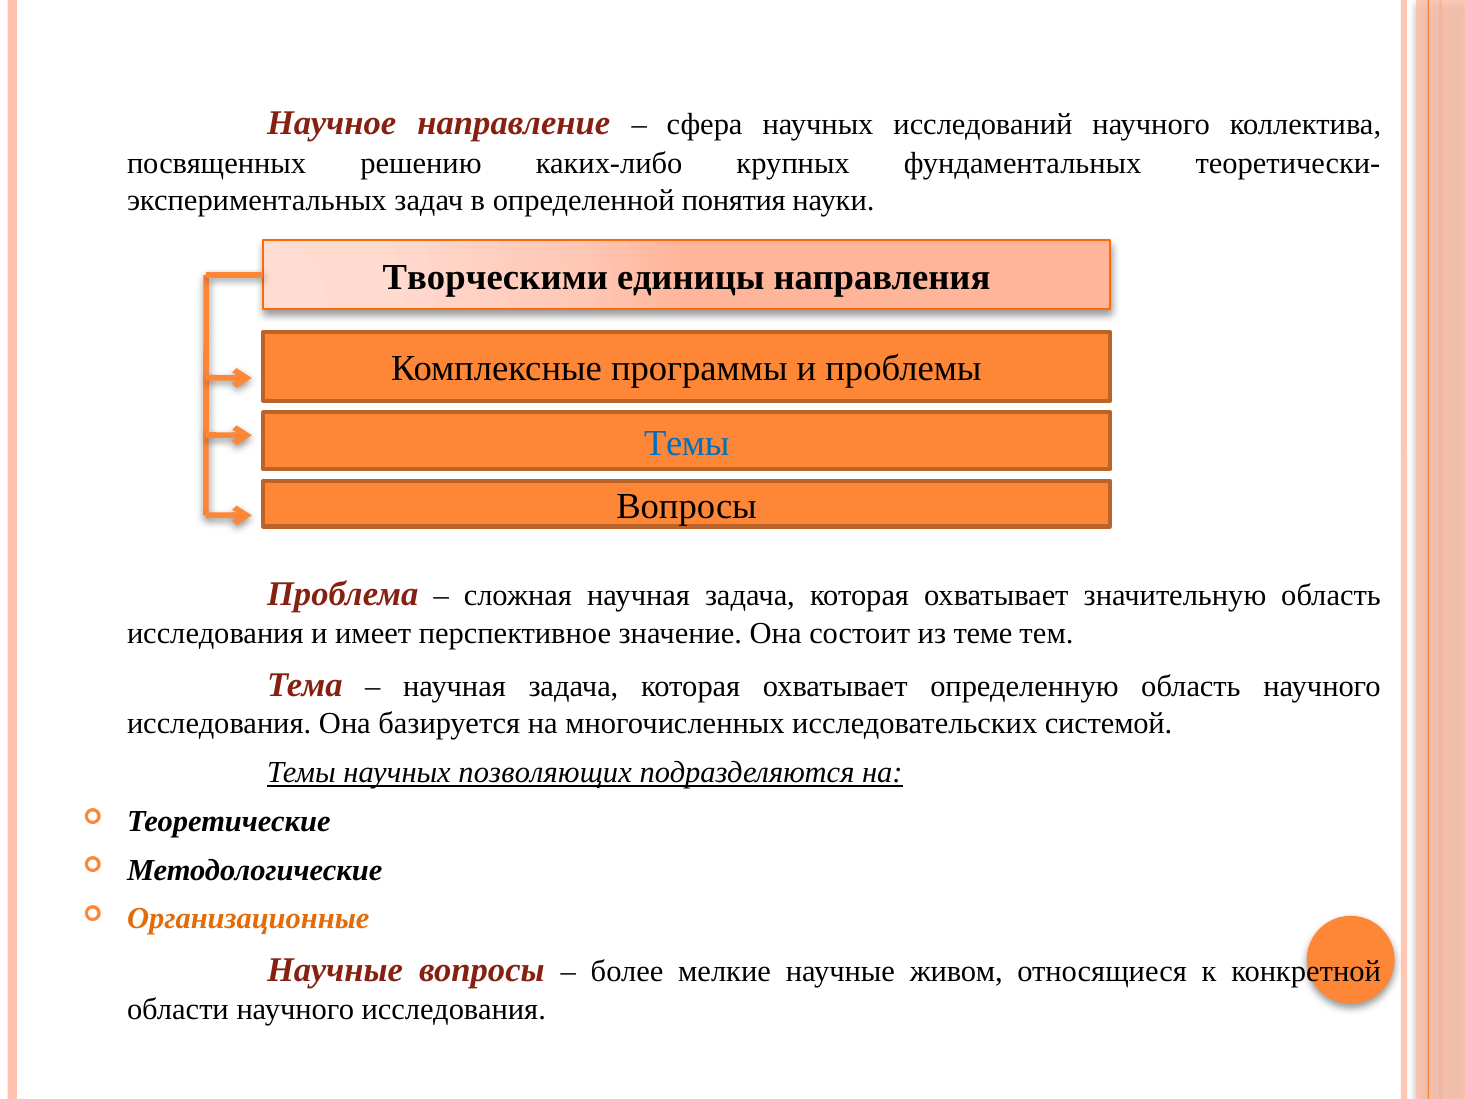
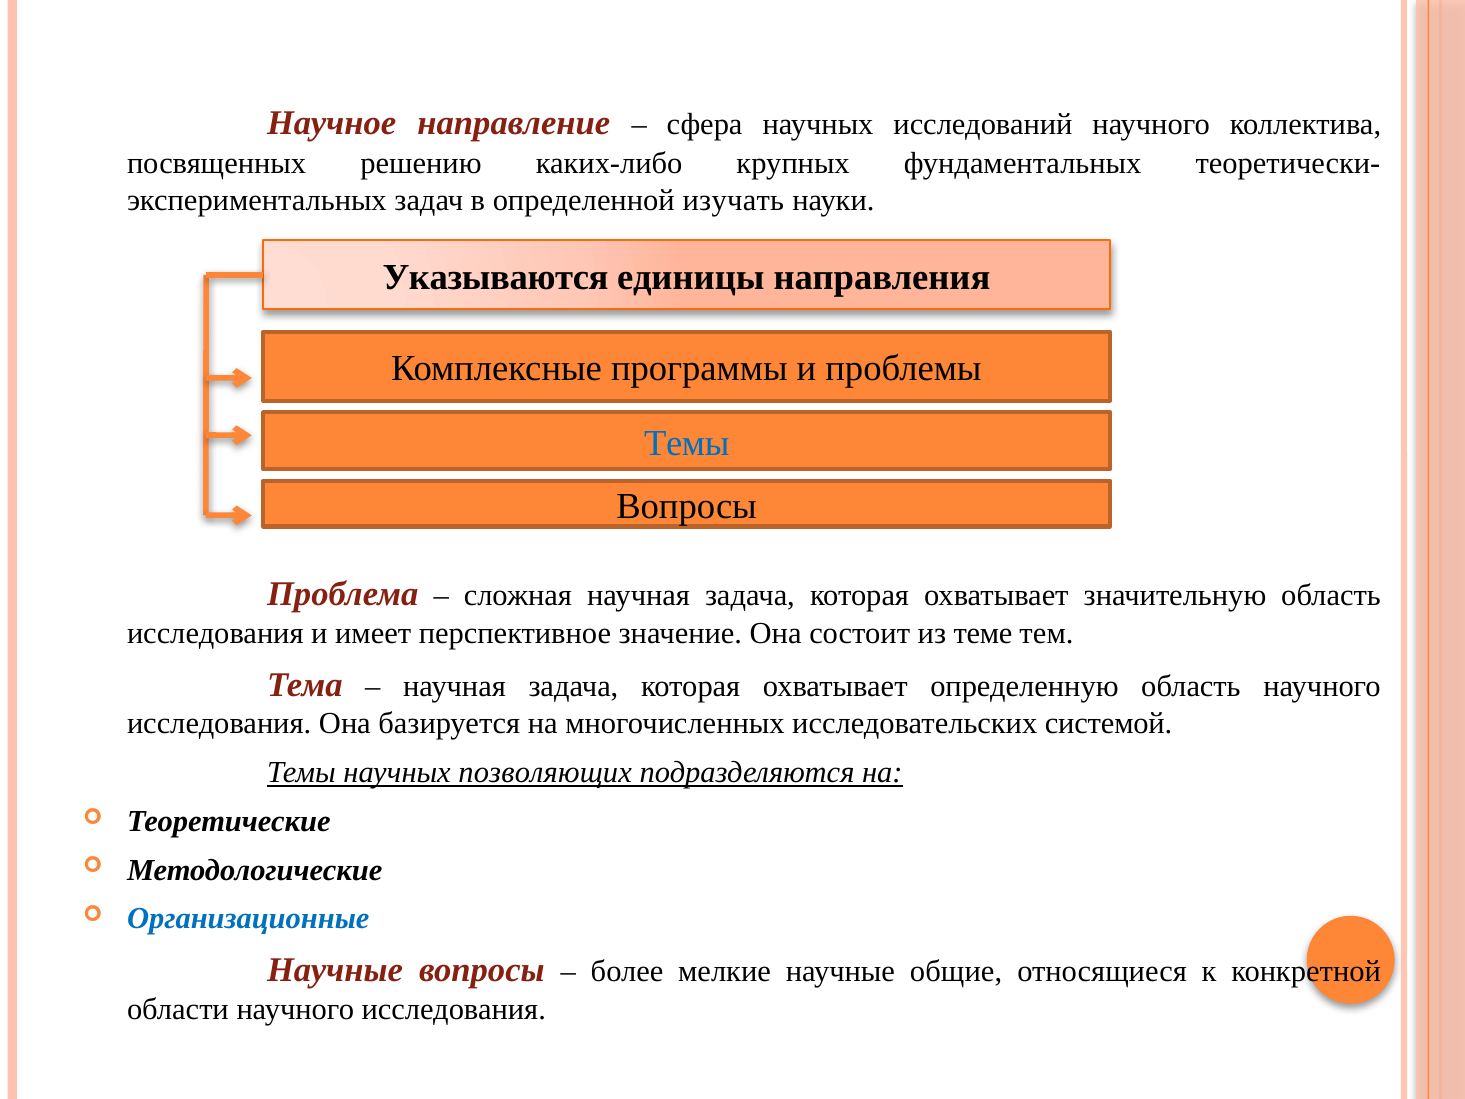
понятия: понятия -> изучать (733, 201)
Творческими: Творческими -> Указываются (495, 277)
Организационные colour: orange -> blue (248, 919)
живом: живом -> общие (956, 972)
